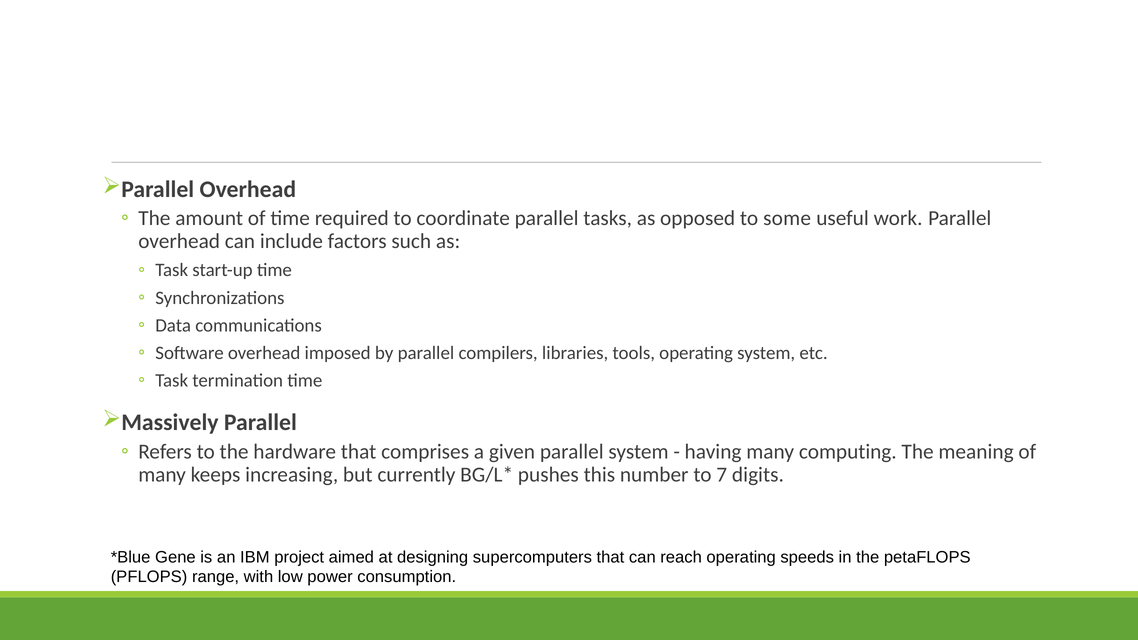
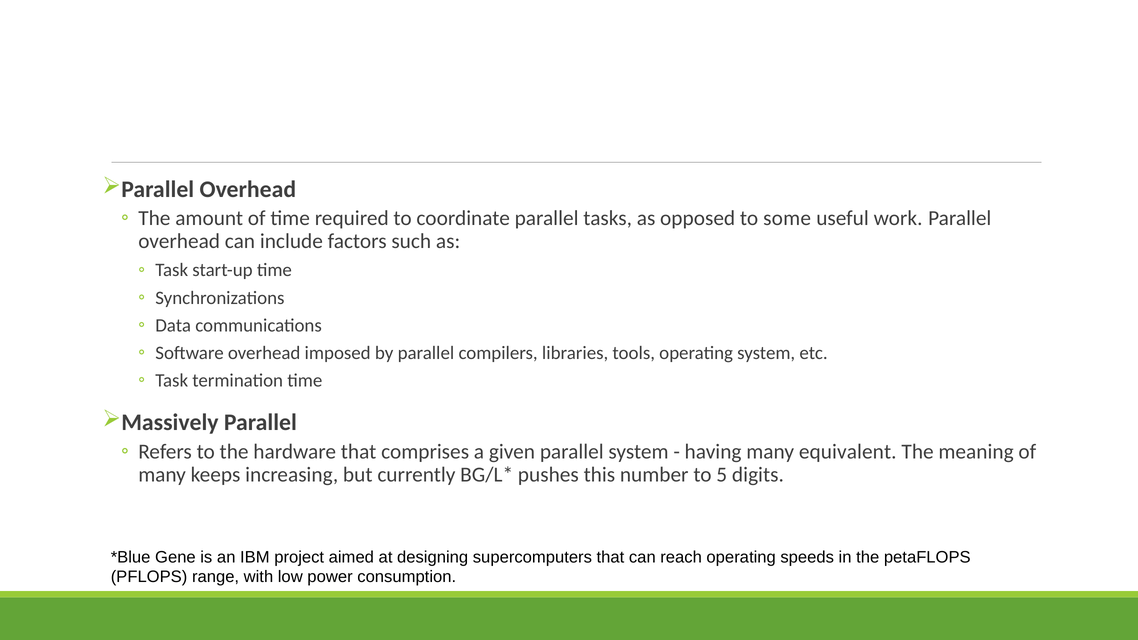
computing: computing -> equivalent (848, 452)
7: 7 -> 5 (722, 475)
